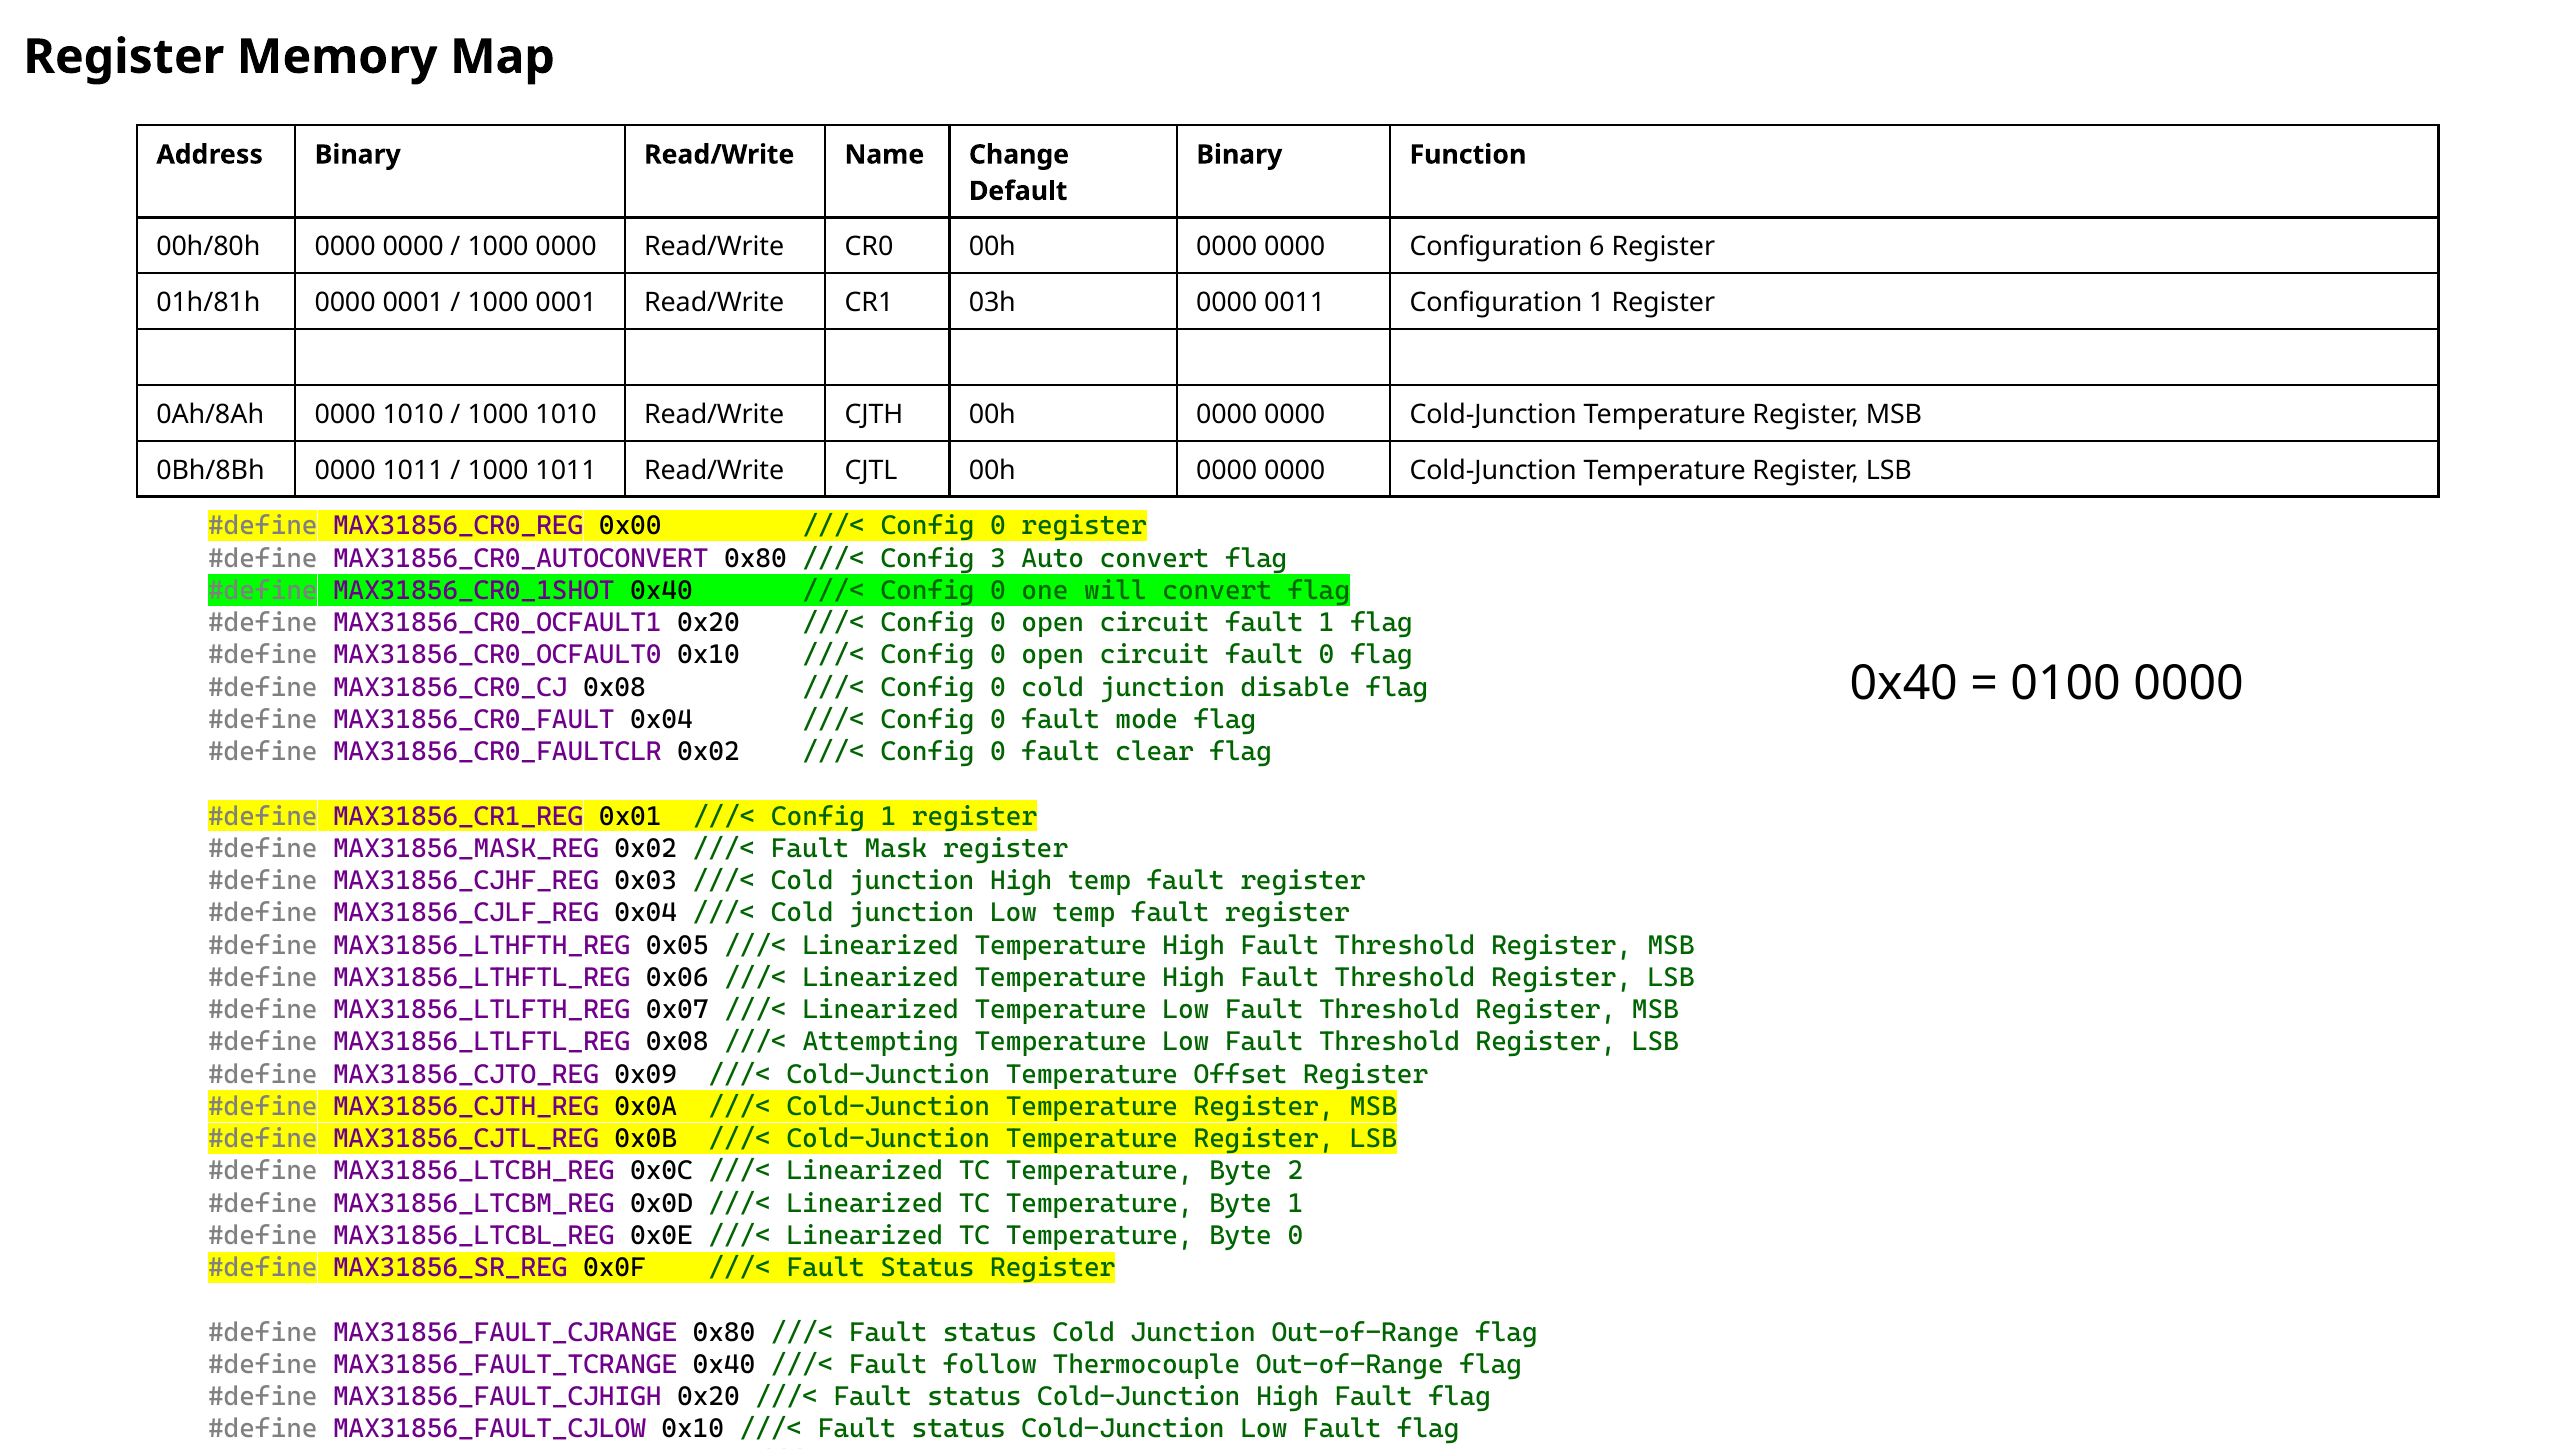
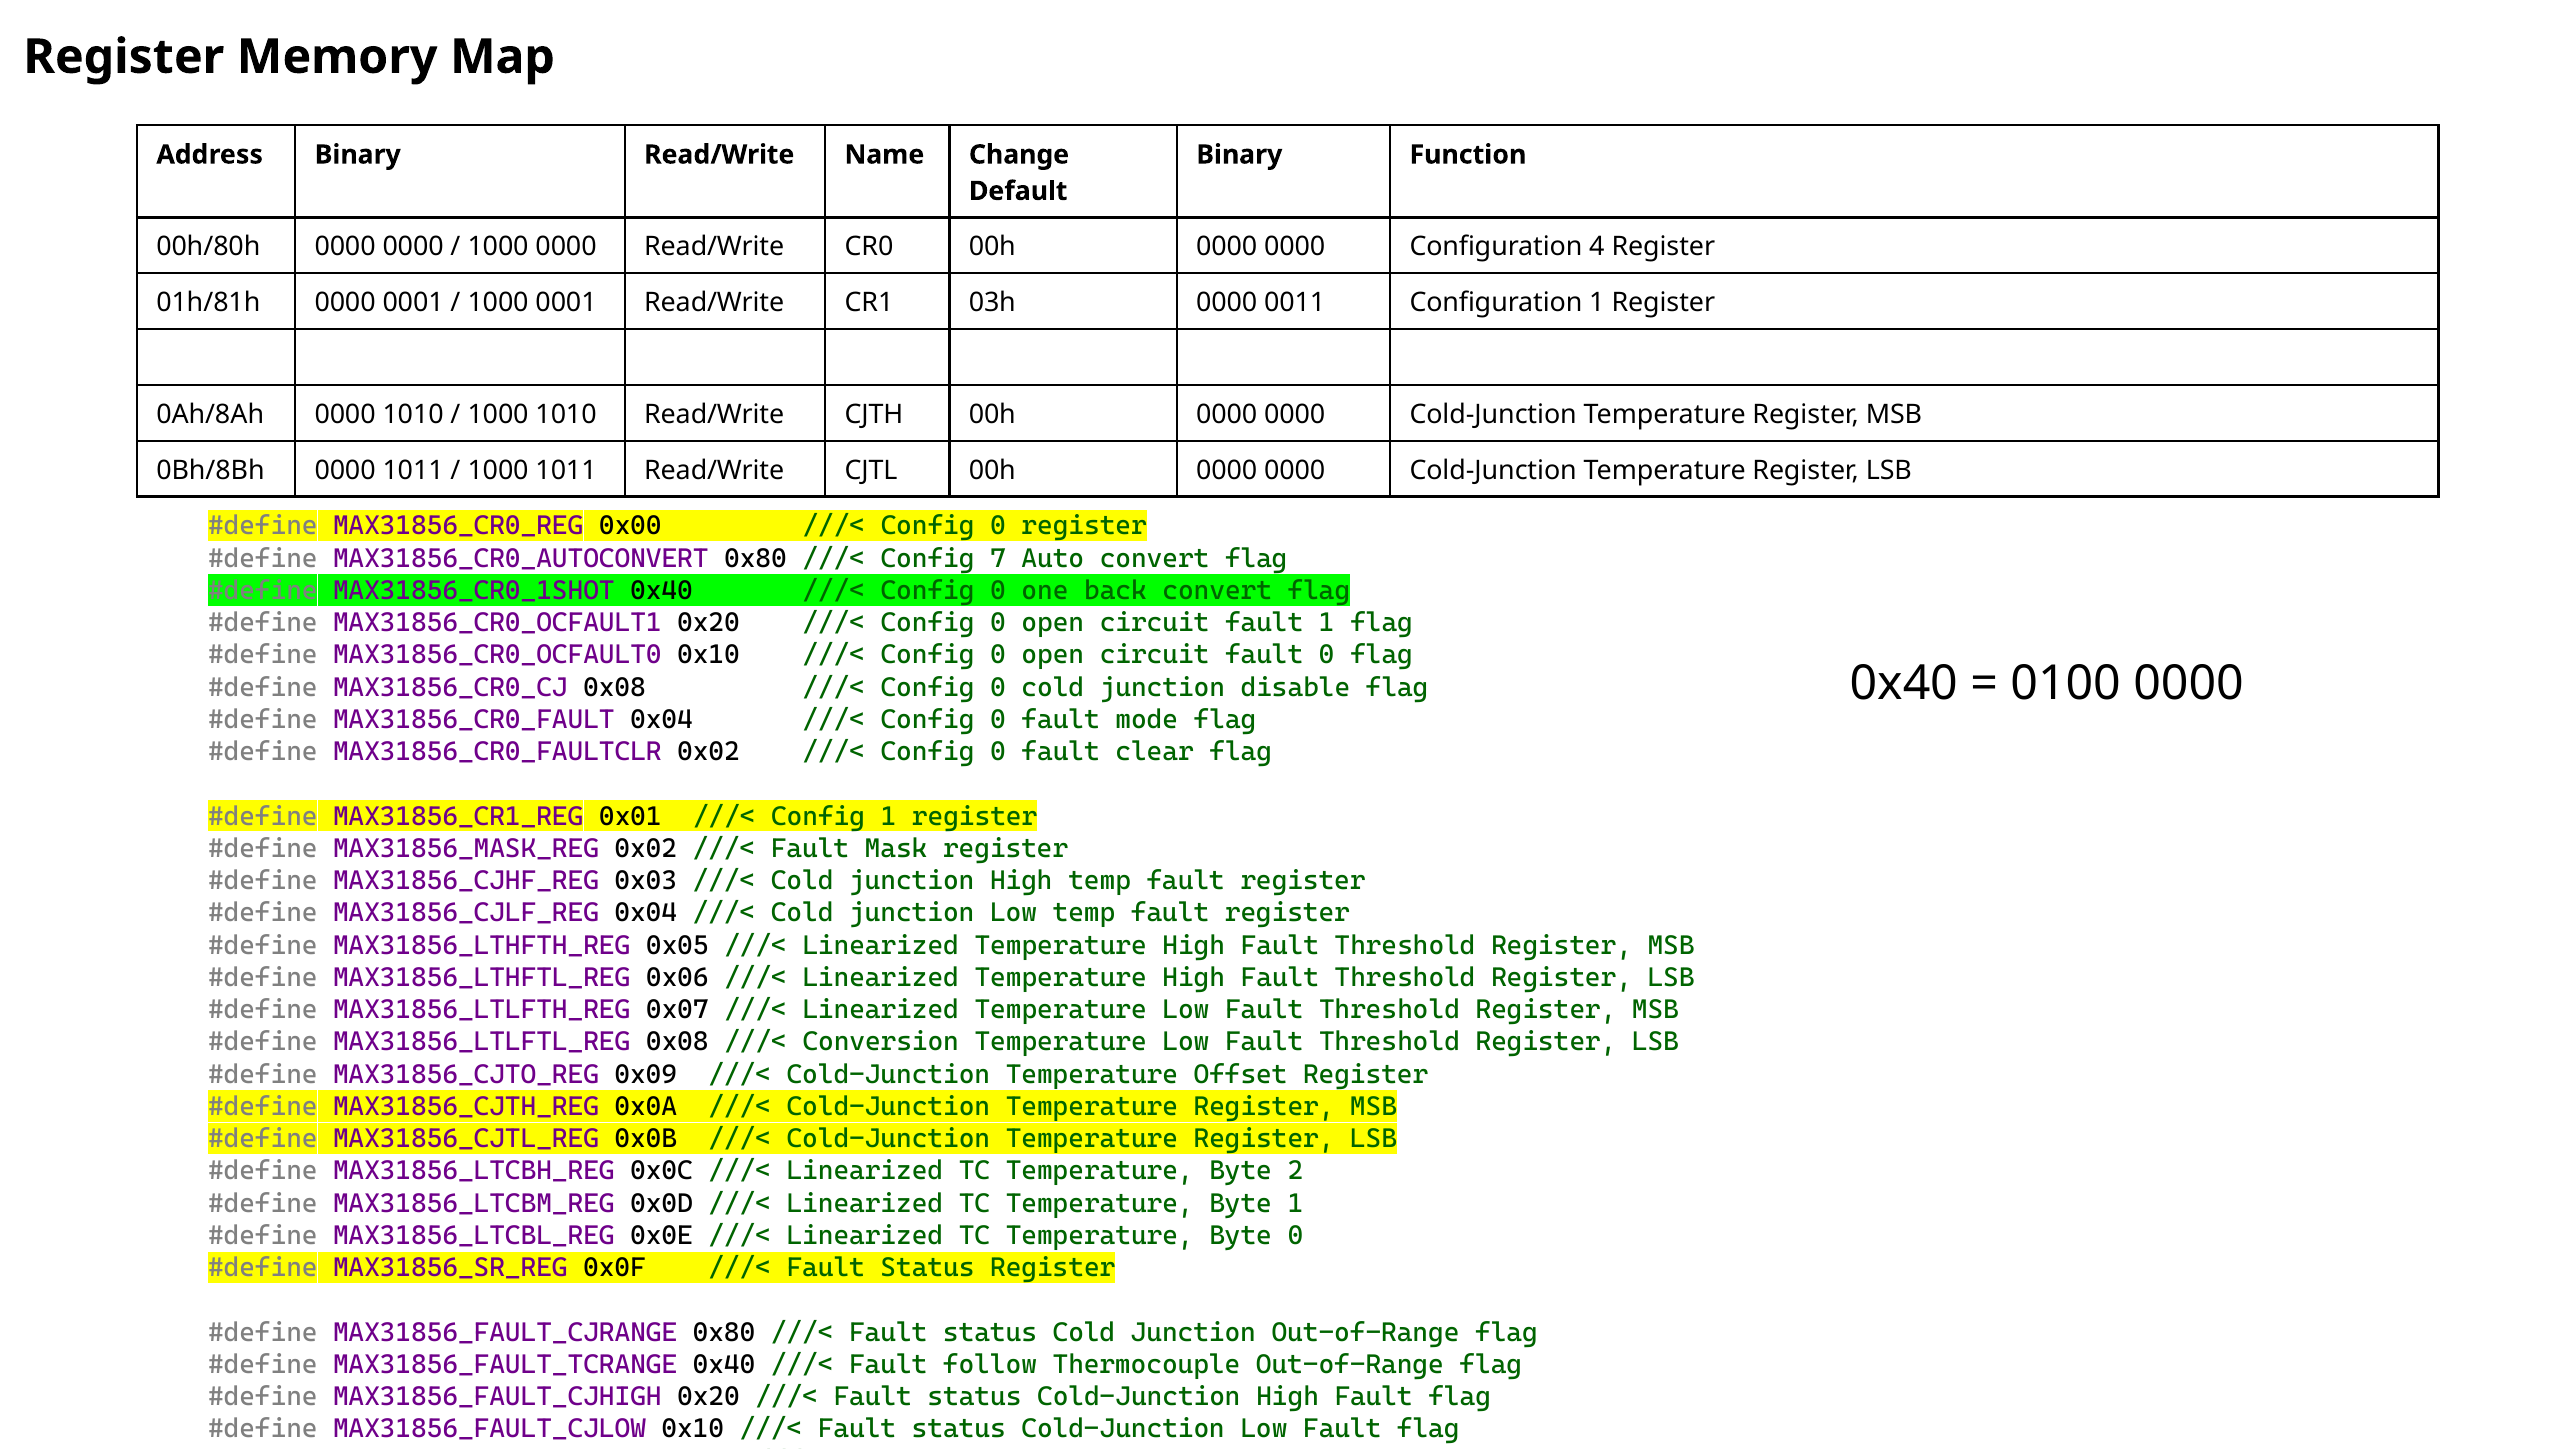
6: 6 -> 4 (1597, 247)
3: 3 -> 7 (998, 558)
will: will -> back (1115, 590)
Attempting: Attempting -> Conversion (881, 1042)
